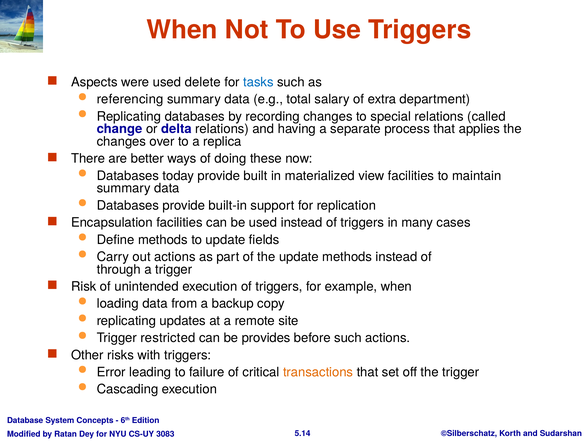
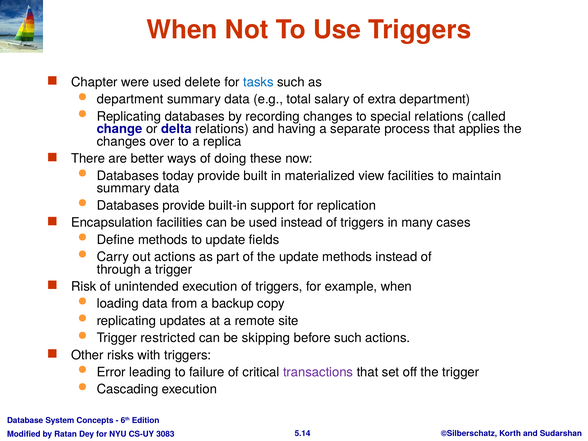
Aspects: Aspects -> Chapter (94, 82)
referencing: referencing -> department (130, 99)
provides: provides -> skipping (266, 338)
transactions colour: orange -> purple (318, 372)
